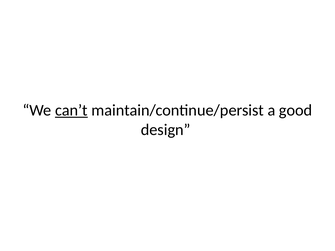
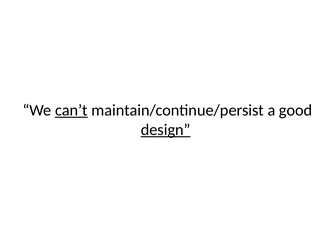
design underline: none -> present (166, 130)
